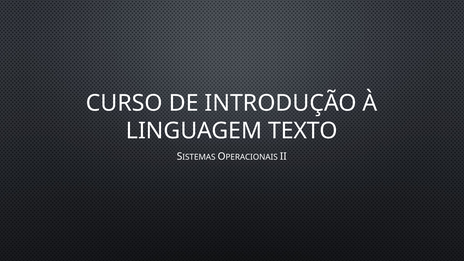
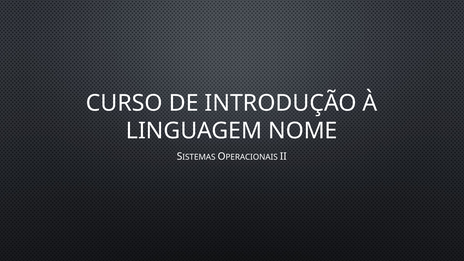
TEXTO: TEXTO -> NOME (303, 131)
